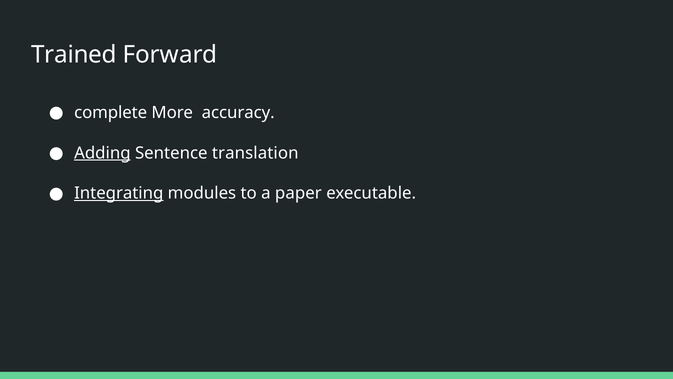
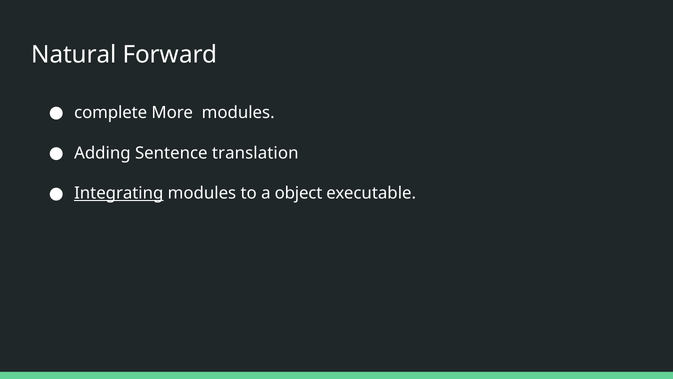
Trained: Trained -> Natural (74, 55)
More accuracy: accuracy -> modules (238, 112)
Adding underline: present -> none (102, 153)
paper: paper -> object (298, 193)
